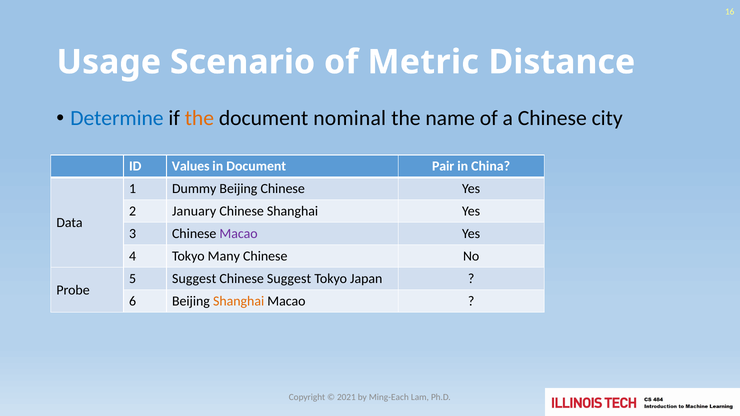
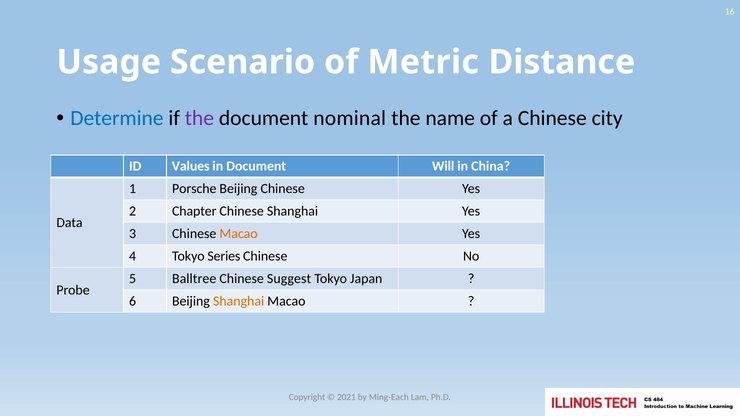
the colour: orange -> purple (199, 118)
Pair: Pair -> Will (443, 166)
Dummy: Dummy -> Porsche (194, 189)
January: January -> Chapter (194, 211)
Macao colour: purple -> orange (239, 234)
Many: Many -> Series (224, 256)
5 Suggest: Suggest -> Balltree (194, 279)
